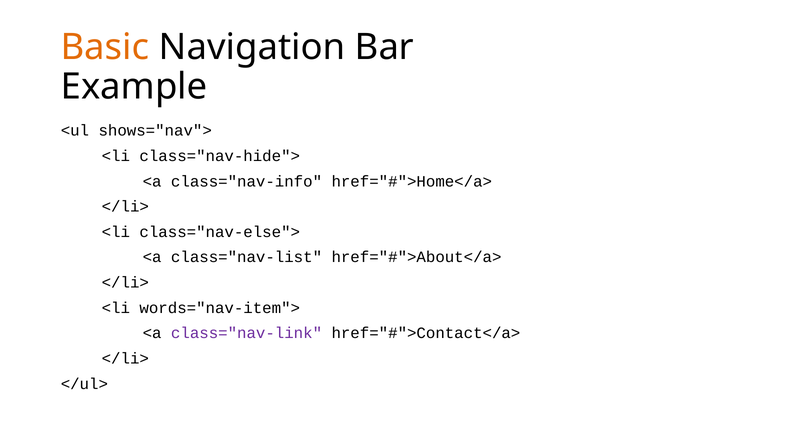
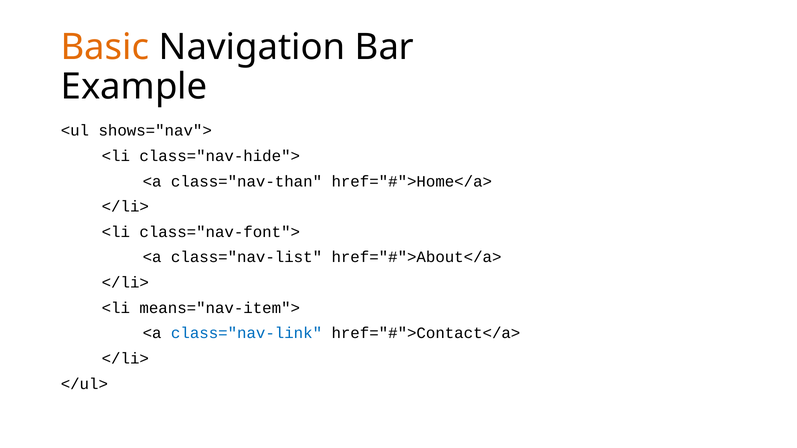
class="nav-info: class="nav-info -> class="nav-than (247, 181)
class="nav-else">: class="nav-else"> -> class="nav-font"> (220, 232)
words="nav-item">: words="nav-item"> -> means="nav-item"> (220, 308)
class="nav-link colour: purple -> blue (247, 334)
